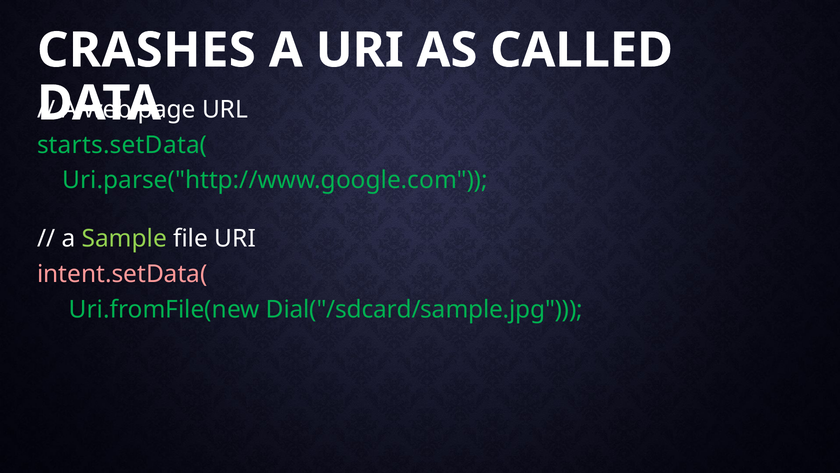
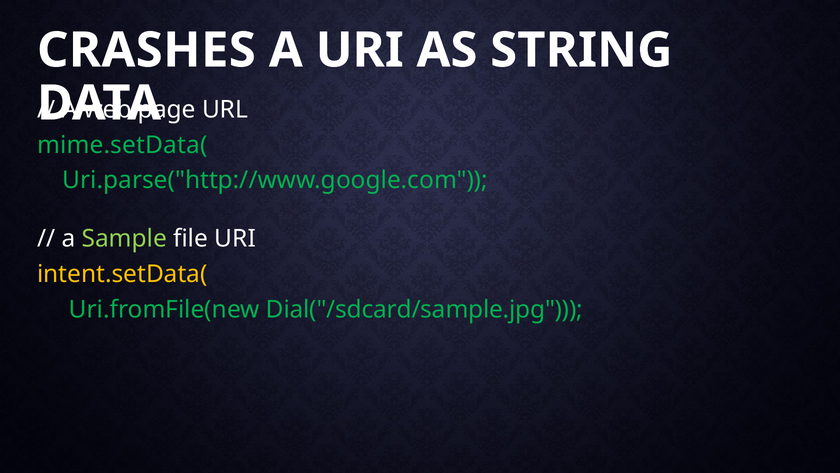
CALLED: CALLED -> STRING (581, 50)
starts.setData(: starts.setData( -> mime.setData( (122, 145)
intent.setData( colour: pink -> yellow (122, 274)
